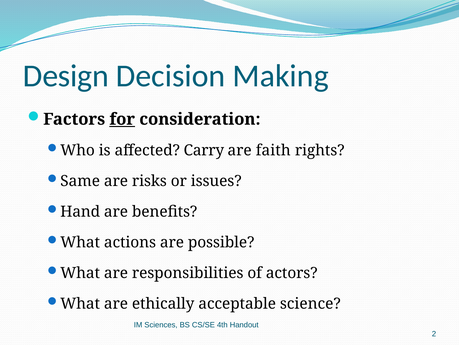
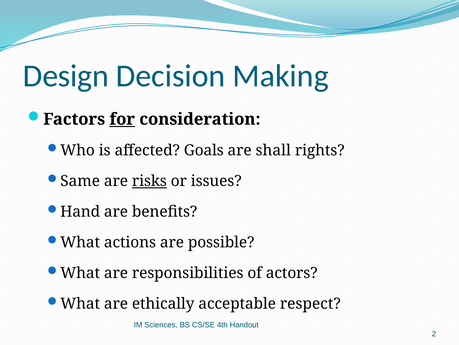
Carry: Carry -> Goals (204, 150)
faith: faith -> shall (273, 150)
risks underline: none -> present (149, 181)
science: science -> respect (310, 303)
